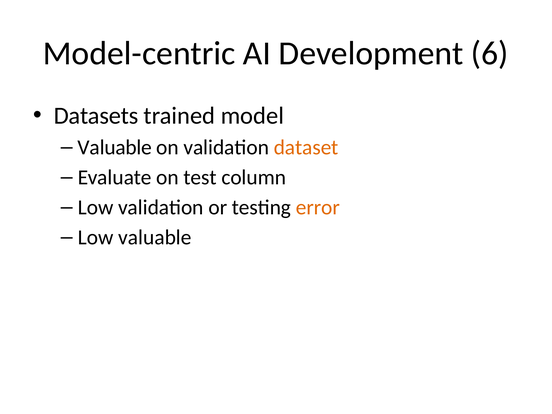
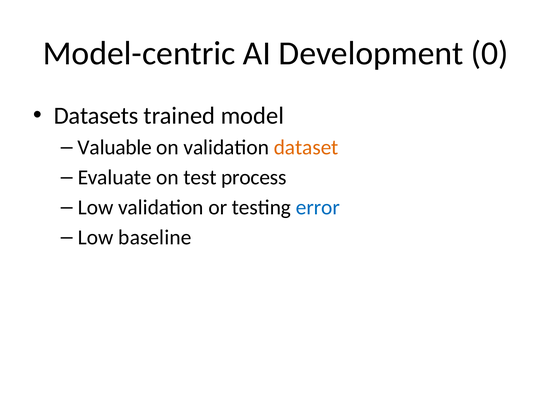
6: 6 -> 0 (490, 53)
column: column -> process (254, 177)
error colour: orange -> blue (318, 207)
Low valuable: valuable -> baseline (155, 238)
